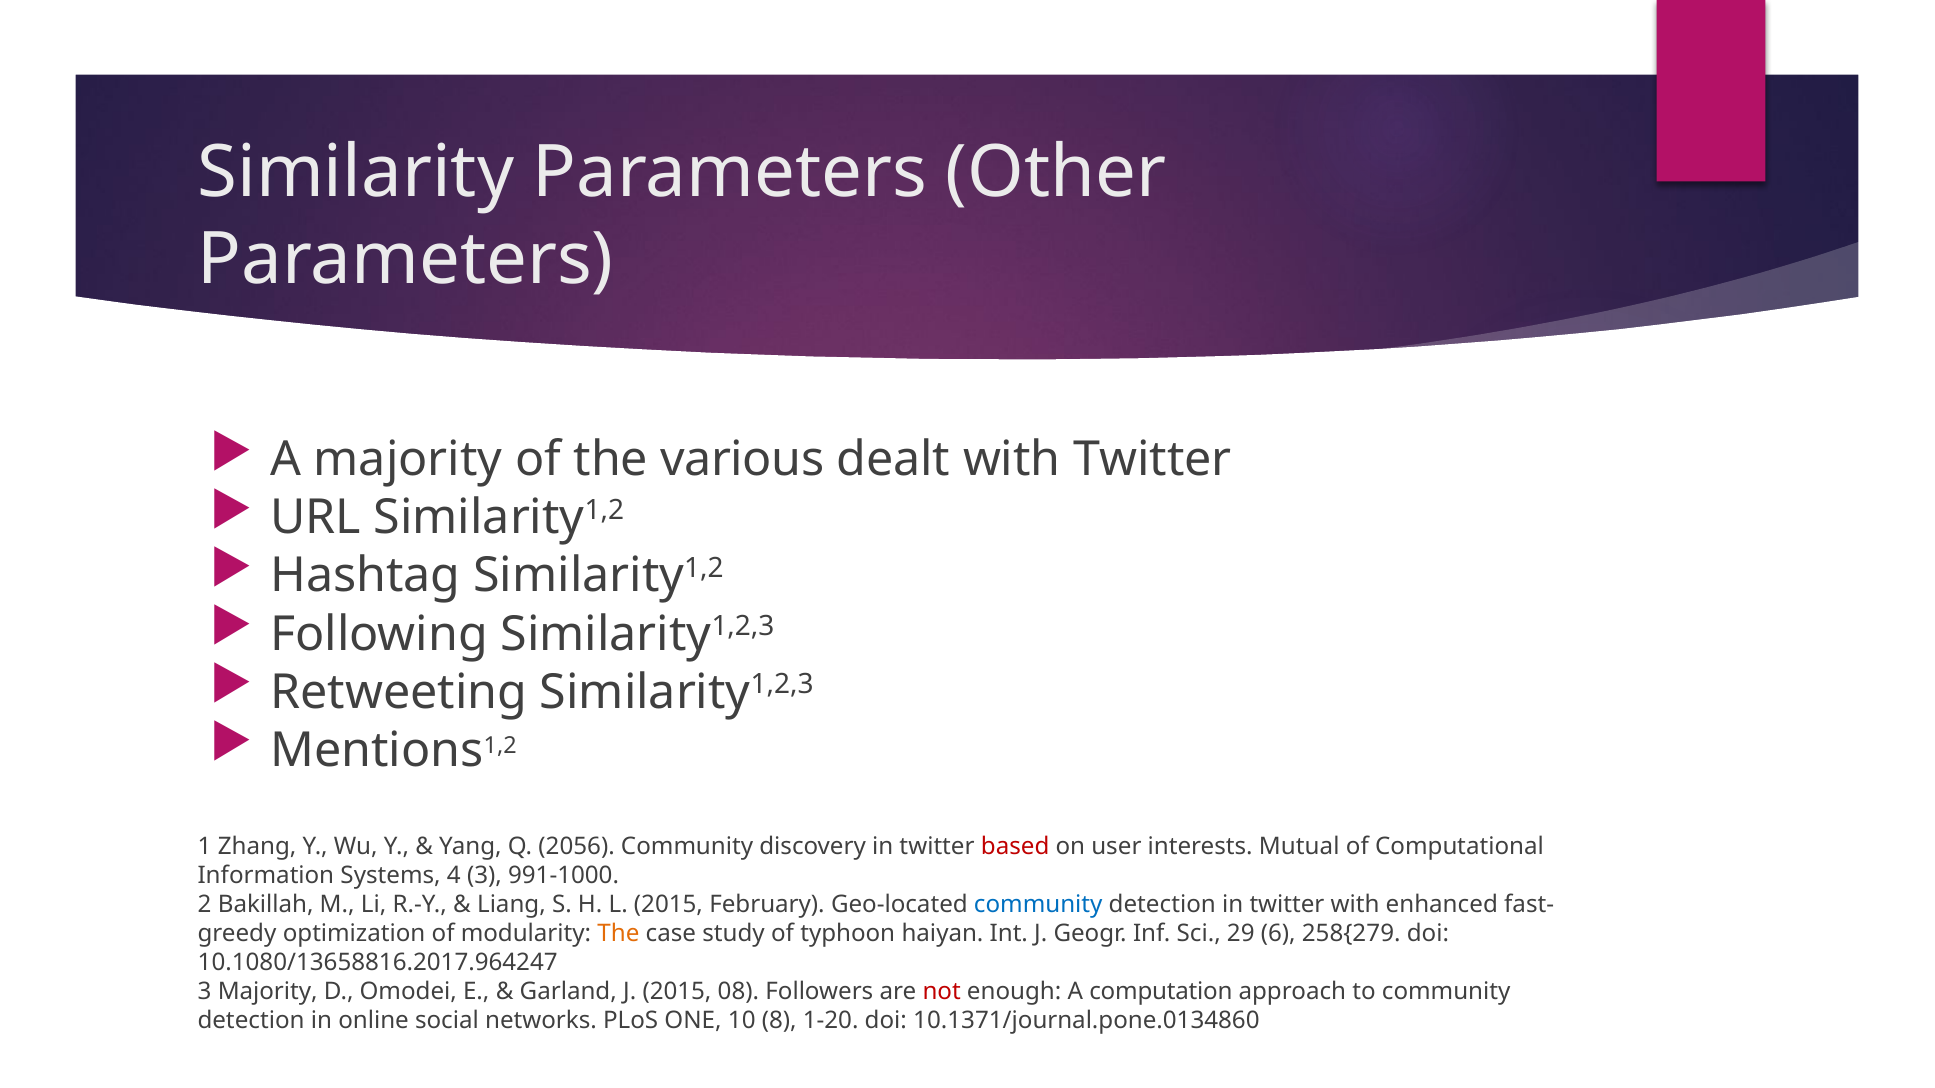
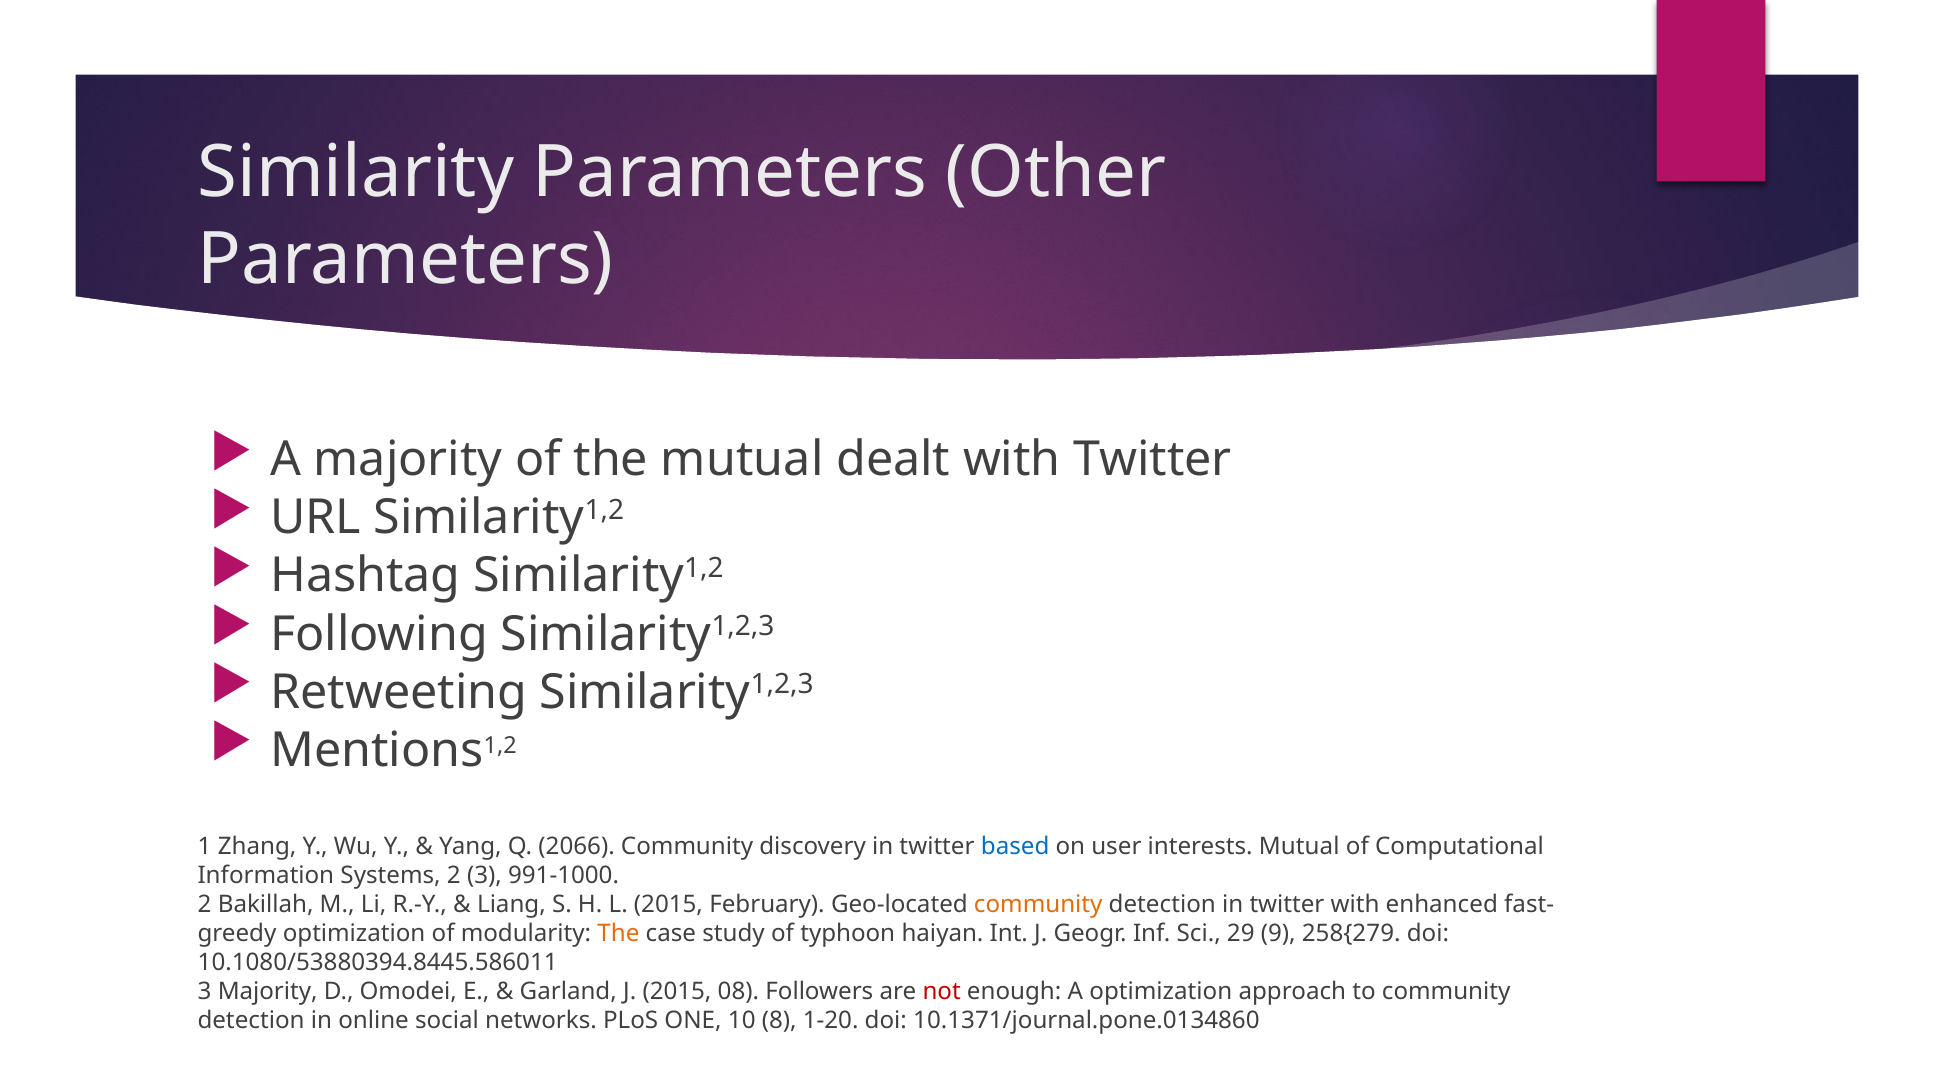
the various: various -> mutual (742, 460)
2056: 2056 -> 2066 (577, 846)
based colour: red -> blue (1015, 846)
Systems 4: 4 -> 2 (454, 876)
community colour: blue -> orange (1038, 905)
6: 6 -> 9 (1278, 934)
10.1080/13658816.2017.964247: 10.1080/13658816.2017.964247 -> 10.1080/53880394.8445.586011 (378, 963)
A computation: computation -> optimization (1161, 992)
